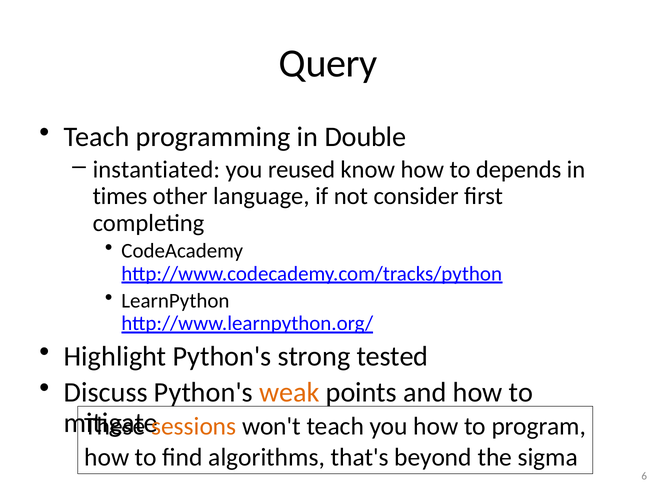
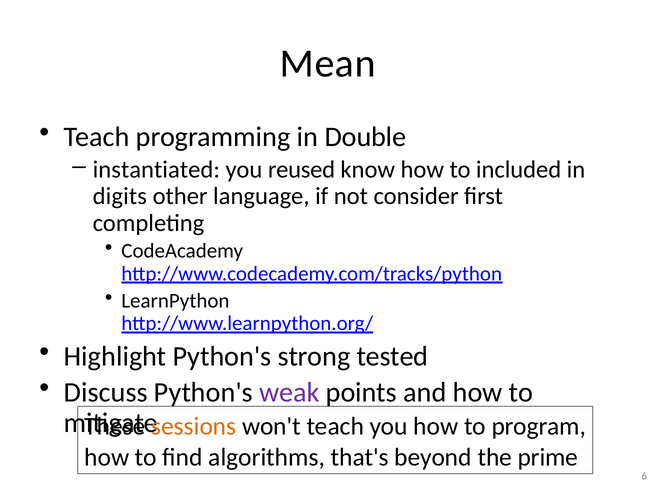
Query: Query -> Mean (328, 64)
depends: depends -> included (519, 170)
times: times -> digits (120, 196)
weak colour: orange -> purple (289, 392)
sigma: sigma -> prime (548, 457)
